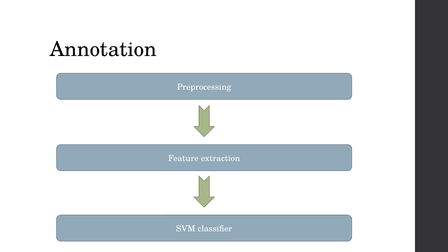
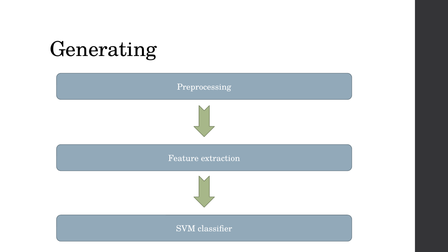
Annotation: Annotation -> Generating (103, 49)
